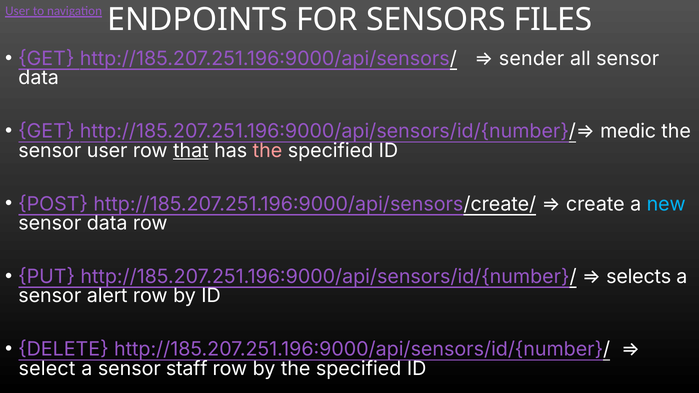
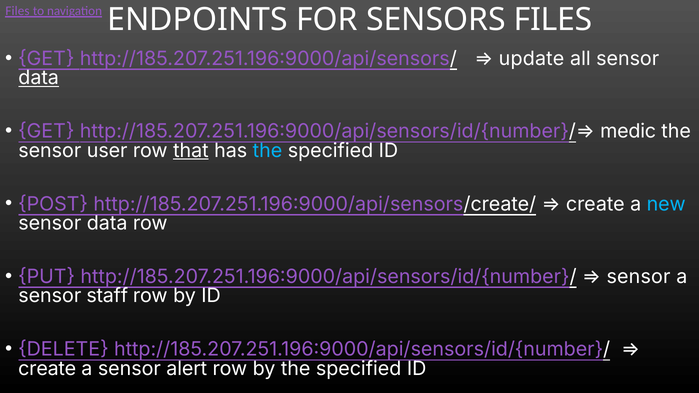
User: User -> Files (17, 11)
sender: sender -> update (532, 59)
data underline: none -> present (39, 78)
the colour: pink -> light blue (267, 151)
selects: selects -> sensor (638, 277)
alert: alert -> staff (107, 296)
select: select -> create (47, 369)
staff: staff -> alert (187, 369)
